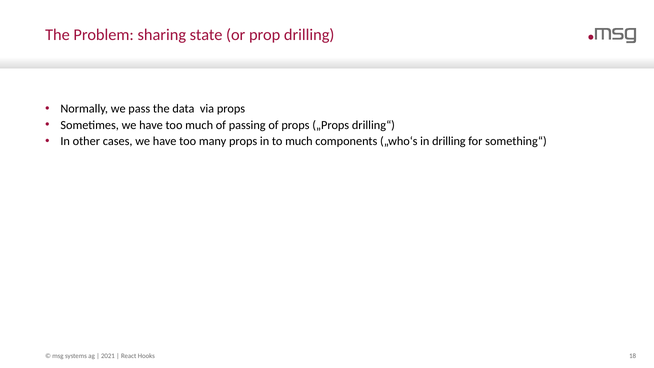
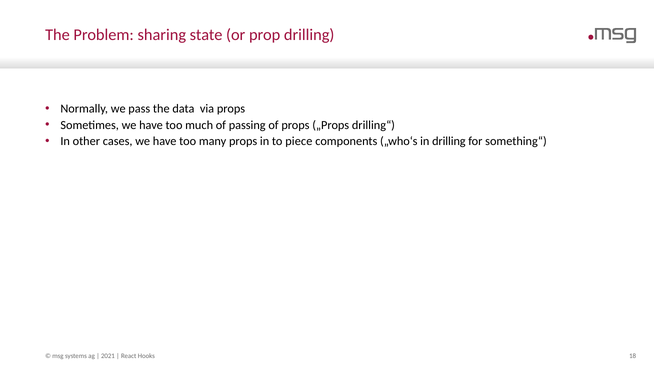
to much: much -> piece (299, 141)
